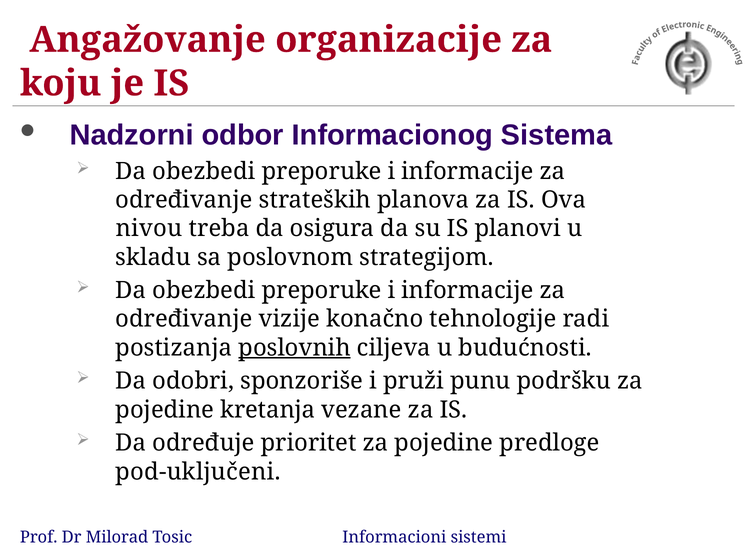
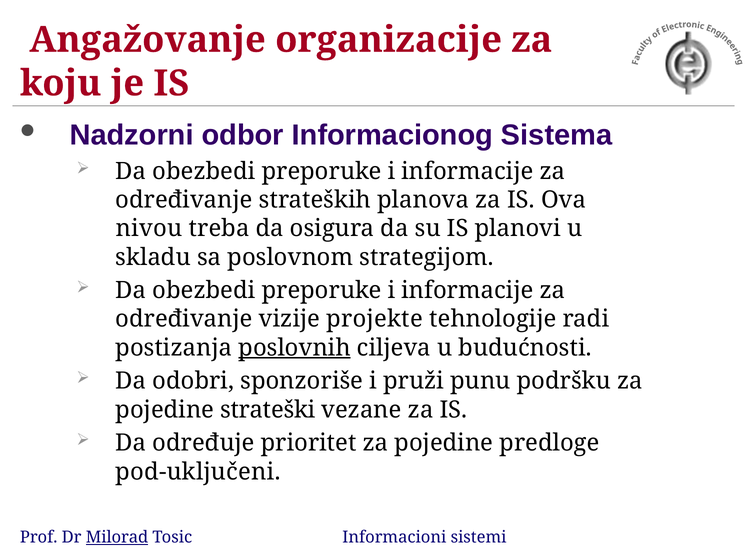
konačno: konačno -> projekte (375, 319)
kretanja: kretanja -> strateški (268, 410)
Milorad underline: none -> present (117, 538)
